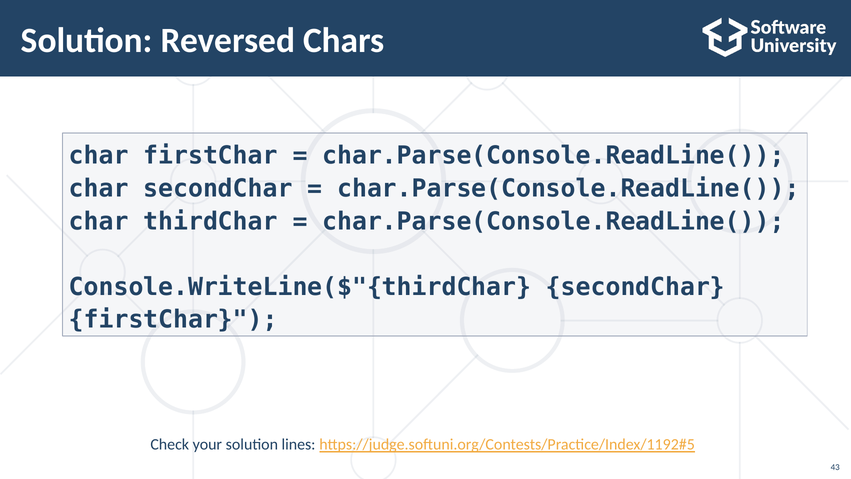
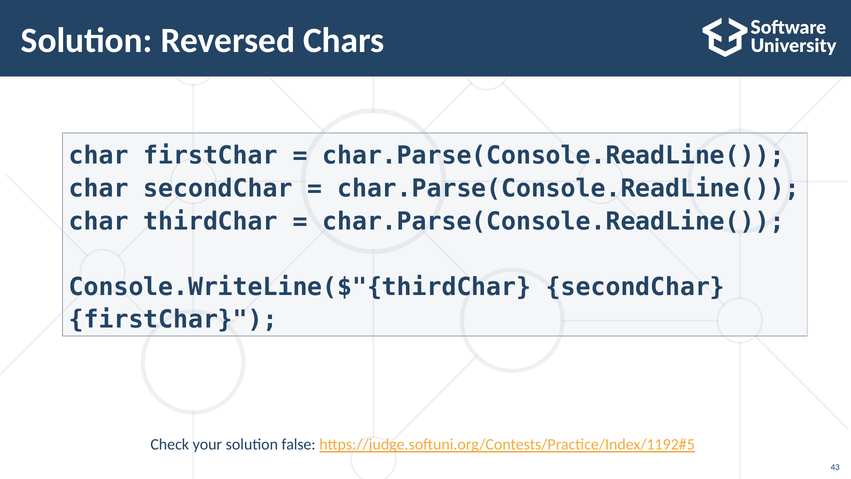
lines: lines -> false (299, 444)
